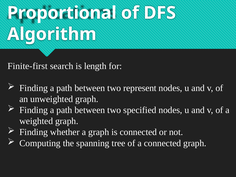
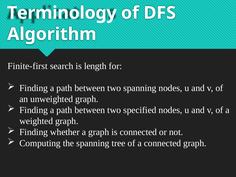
Proportional: Proportional -> Terminology (62, 13)
two represent: represent -> spanning (140, 88)
